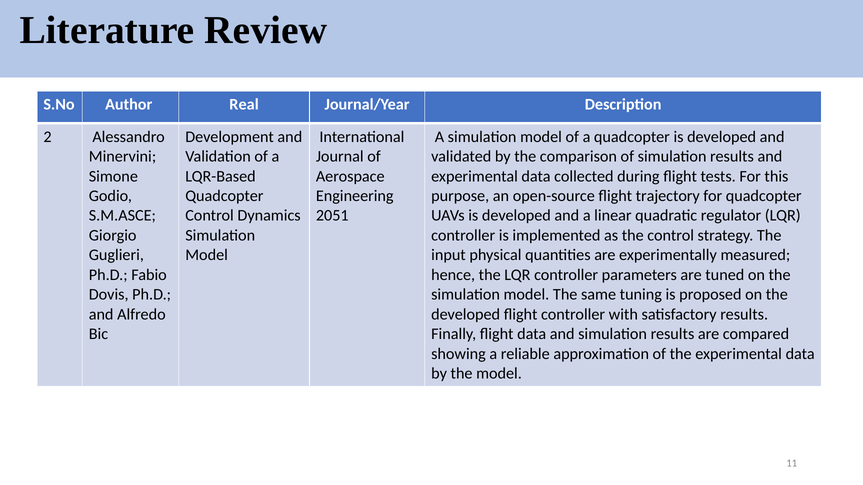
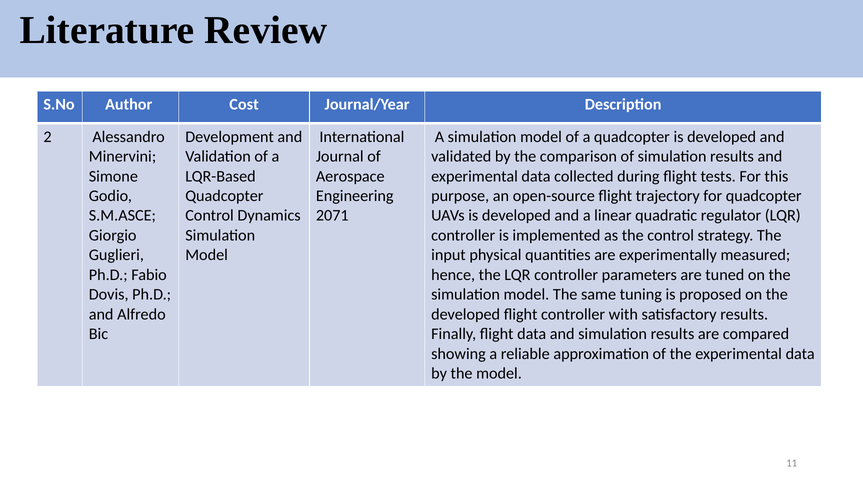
Real: Real -> Cost (244, 105)
2051: 2051 -> 2071 (332, 216)
